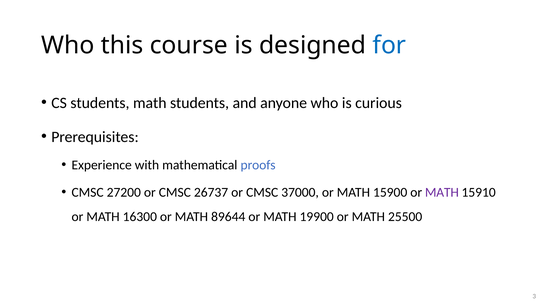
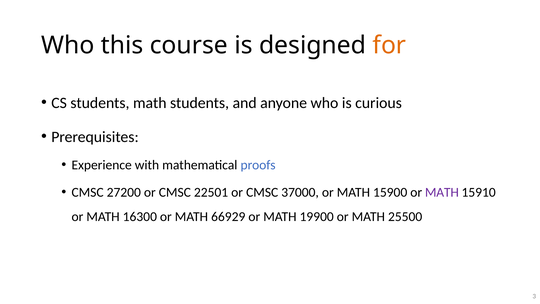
for colour: blue -> orange (389, 45)
26737: 26737 -> 22501 (211, 192)
89644: 89644 -> 66929 (228, 216)
